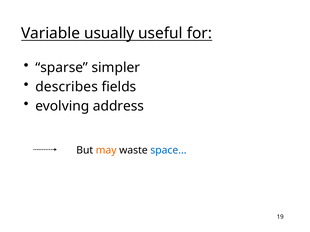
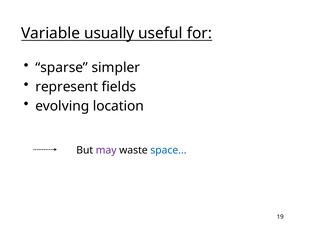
describes: describes -> represent (67, 87)
address: address -> location (118, 106)
may colour: orange -> purple (106, 151)
